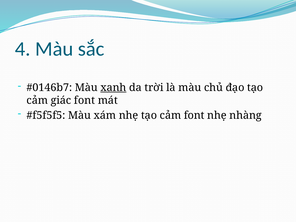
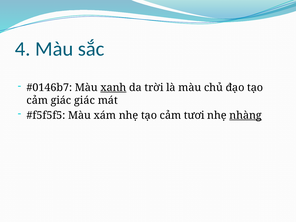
giác font: font -> giác (84, 100)
cảm font: font -> tươi (194, 115)
nhàng underline: none -> present (246, 115)
